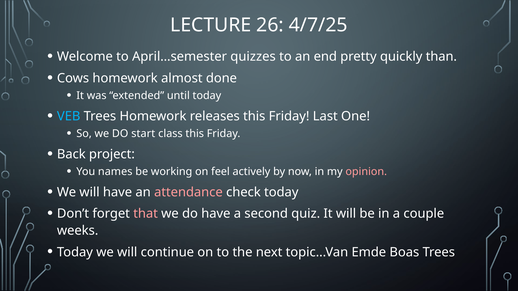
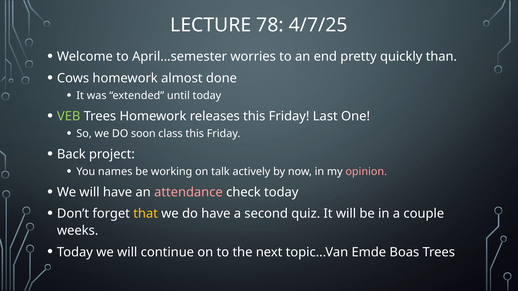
26: 26 -> 78 (270, 25)
quizzes: quizzes -> worries (253, 57)
VEB colour: light blue -> light green (69, 116)
start: start -> soon (143, 134)
feel: feel -> talk (220, 172)
that colour: pink -> yellow (146, 214)
